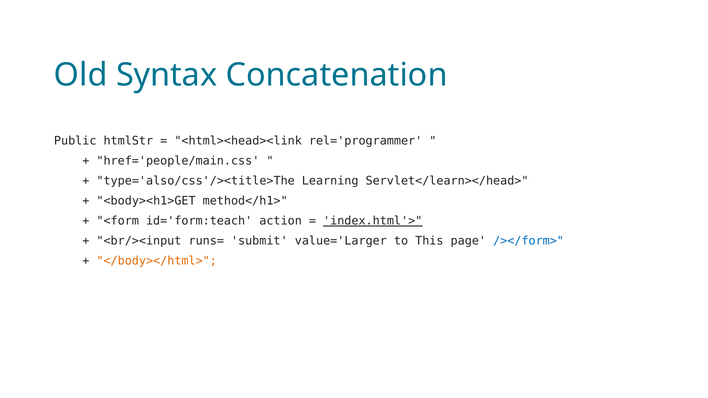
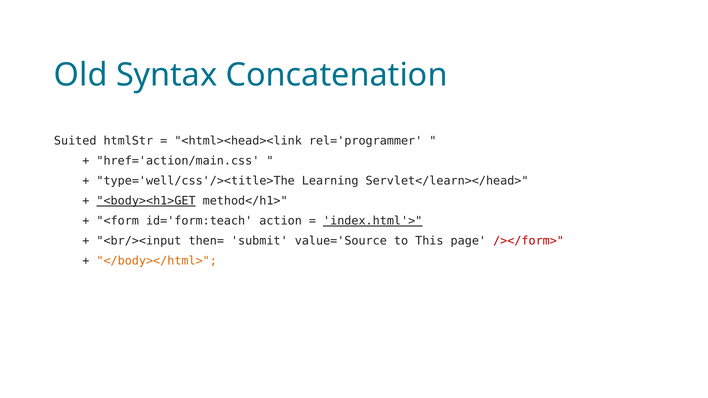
Public: Public -> Suited (75, 141)
href='people/main.css: href='people/main.css -> href='action/main.css (178, 161)
type='also/css'/><title>The: type='also/css'/><title>The -> type='well/css'/><title>The (196, 181)
<body><h1>GET underline: none -> present (146, 201)
runs=: runs= -> then= (206, 241)
value='Larger: value='Larger -> value='Source (341, 241)
/></form> colour: blue -> red (529, 241)
